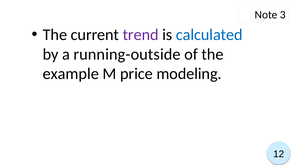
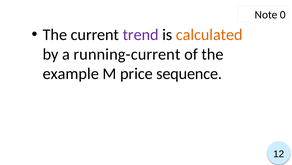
3: 3 -> 0 (283, 15)
calculated colour: blue -> orange (209, 35)
running-outside: running-outside -> running-current (127, 54)
modeling: modeling -> sequence (189, 73)
